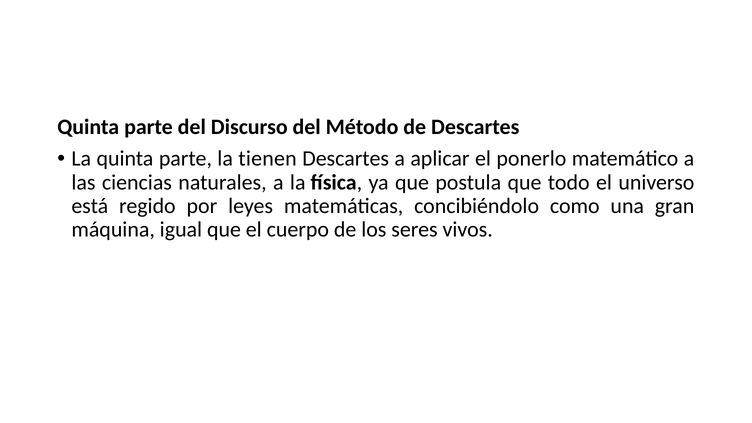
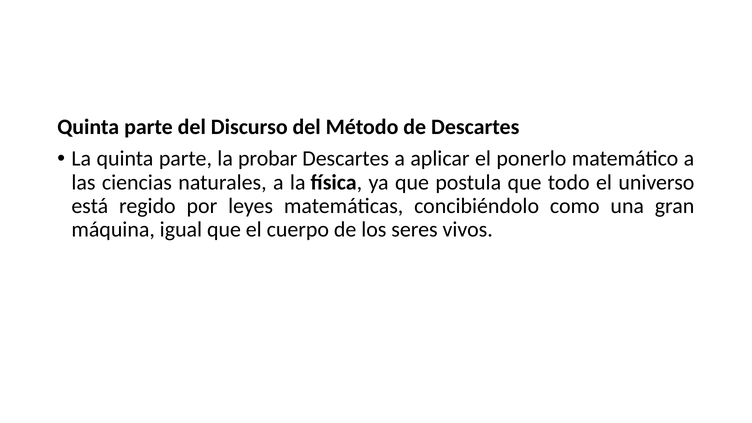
tienen: tienen -> probar (268, 159)
